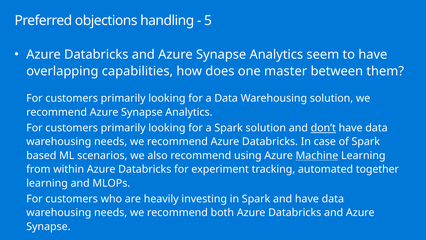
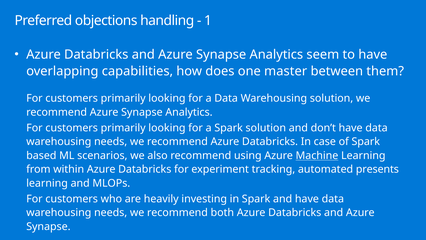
5: 5 -> 1 (208, 21)
don’t underline: present -> none (323, 128)
together: together -> presents (377, 169)
